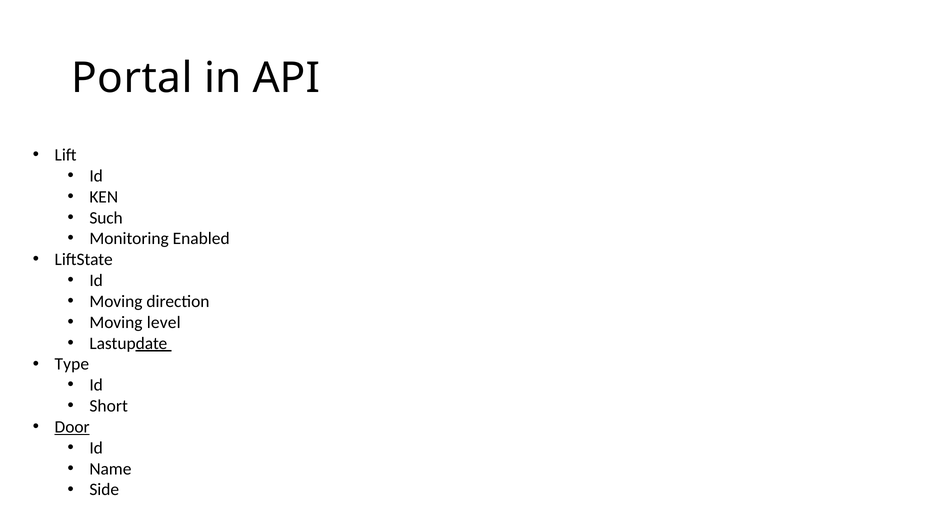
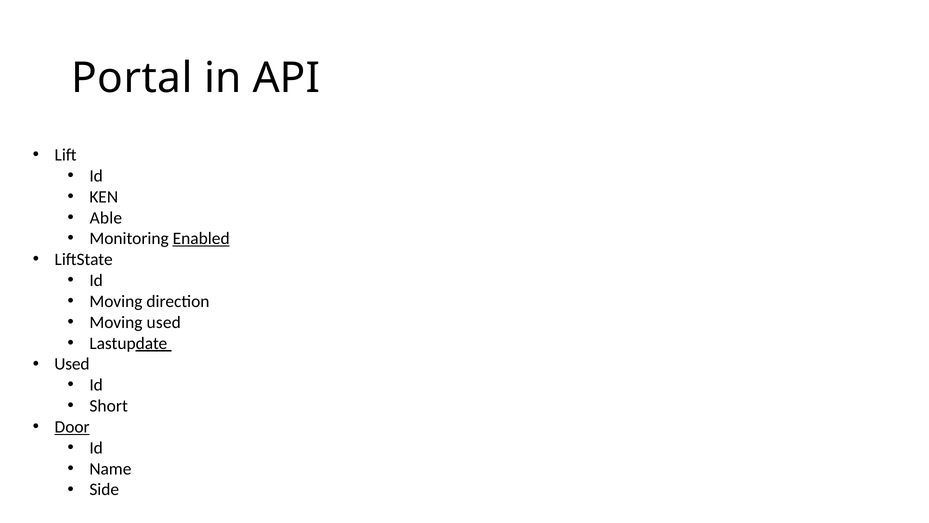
Such: Such -> Able (106, 218)
Enabled underline: none -> present (201, 238)
Moving level: level -> used (164, 322)
Type: Type -> Used (72, 364)
